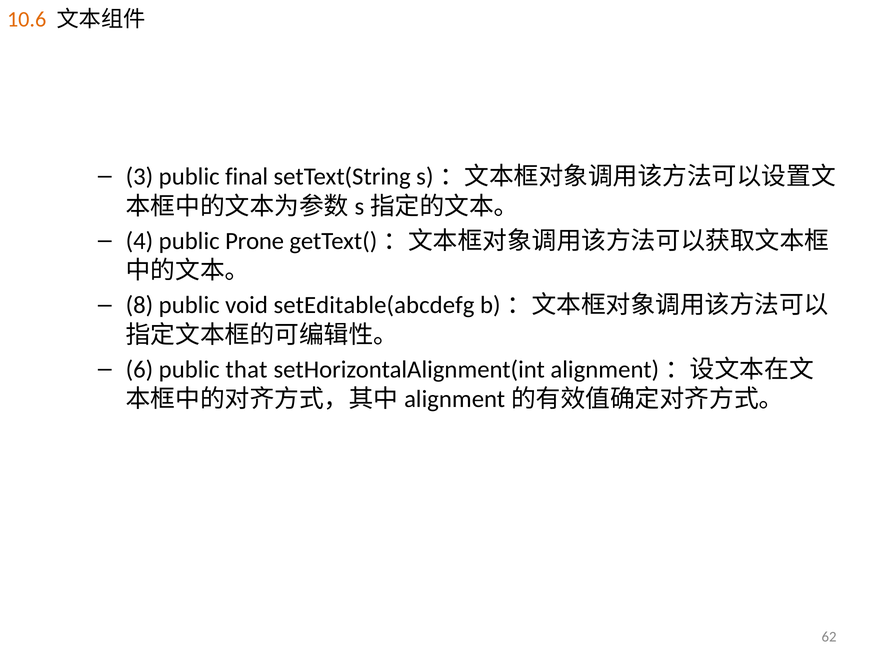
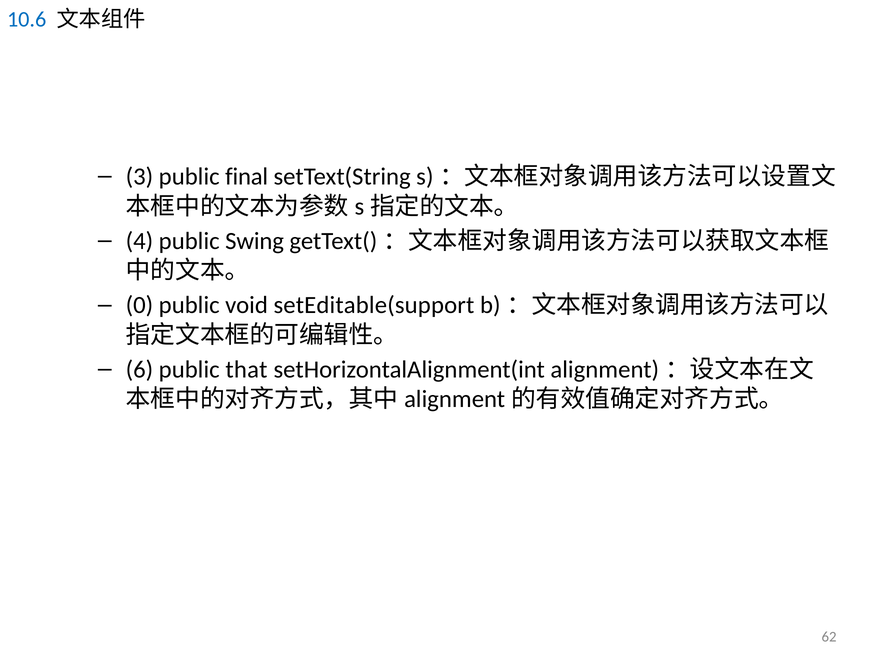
10.6 colour: orange -> blue (27, 19)
Prone: Prone -> Swing (255, 241)
8: 8 -> 0 (139, 306)
setEditable(abcdefg: setEditable(abcdefg -> setEditable(support (374, 306)
